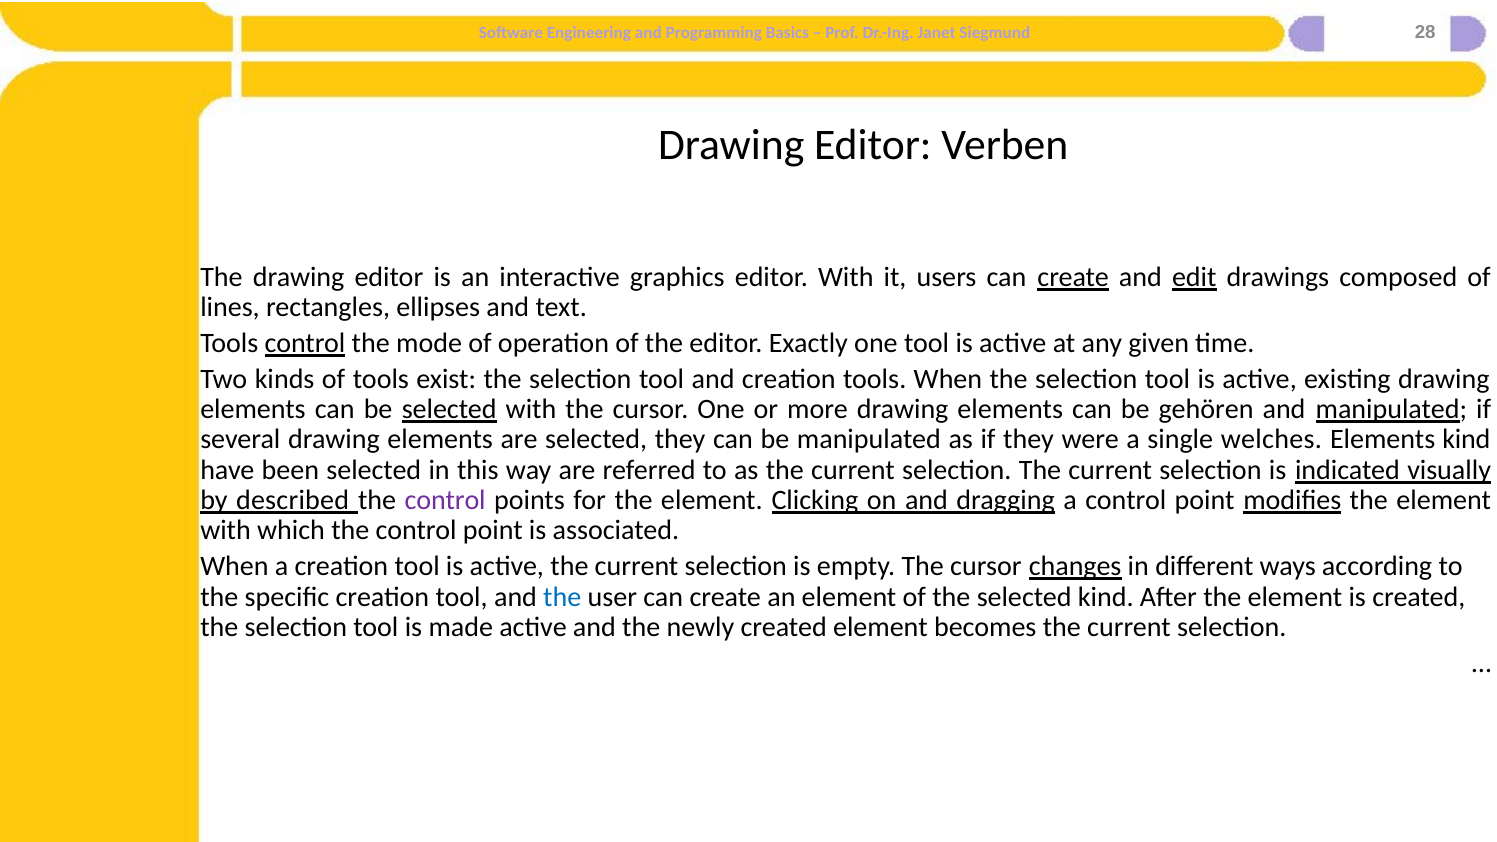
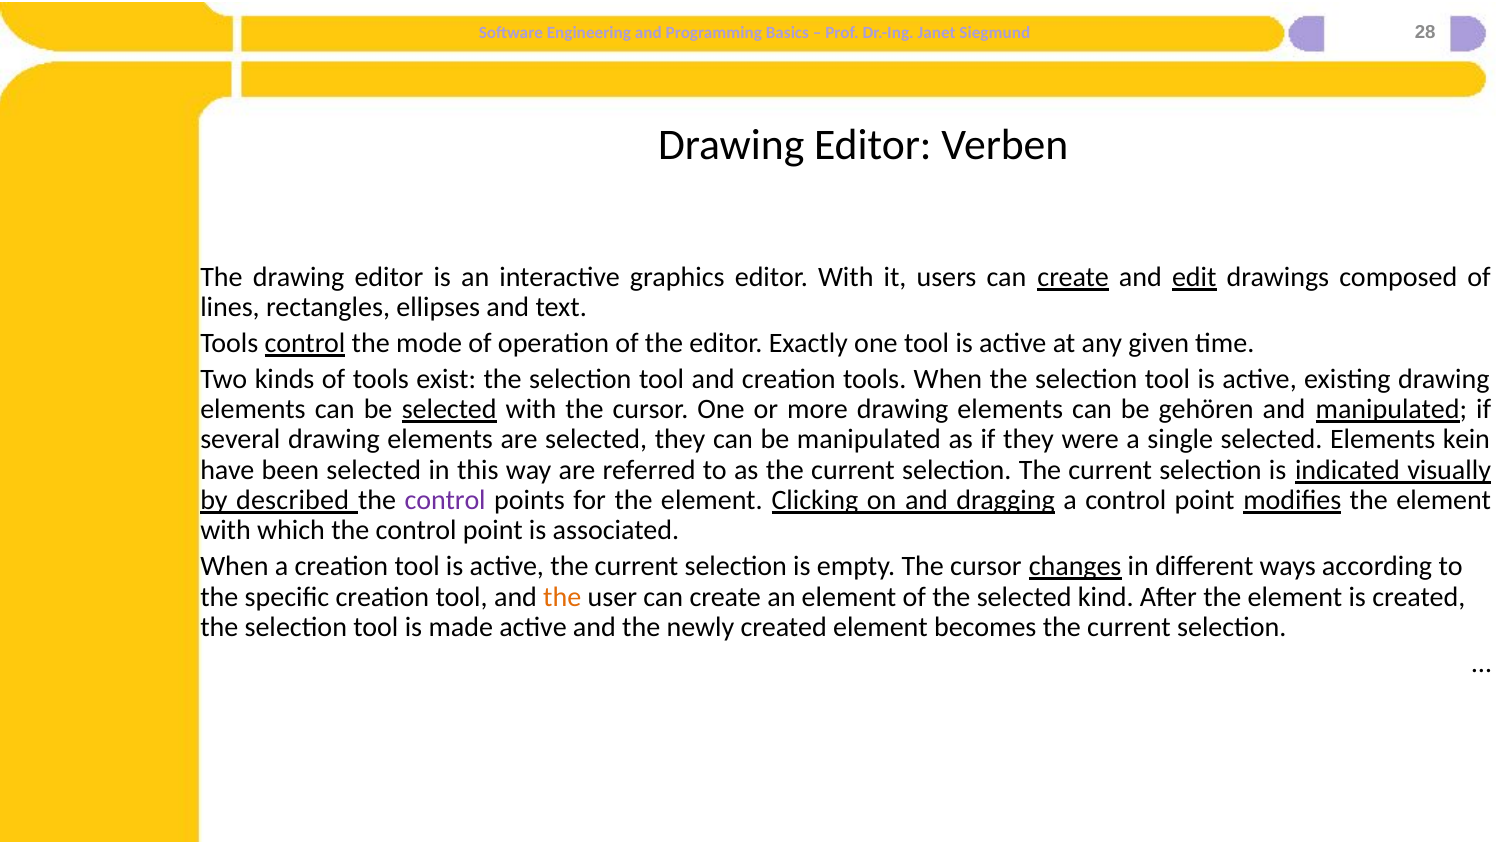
single welches: welches -> selected (1272, 440)
Elements kind: kind -> kein (1466, 440)
the colour: blue -> orange (562, 597)
